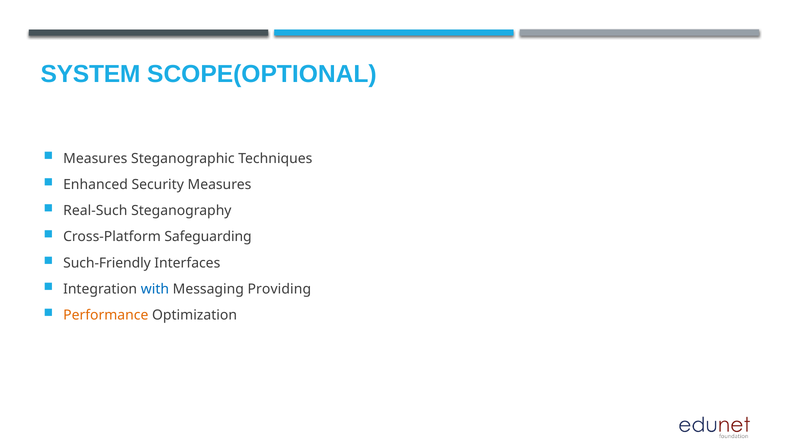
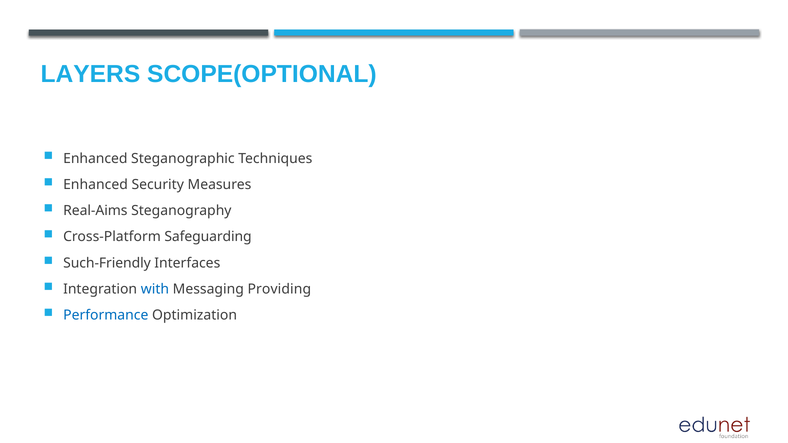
SYSTEM: SYSTEM -> LAYERS (90, 74)
Measures: Measures -> Enhanced (95, 159)
Real-Such: Real-Such -> Real-Aims (95, 211)
Performance colour: orange -> blue (106, 315)
